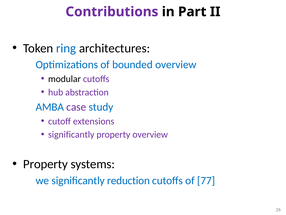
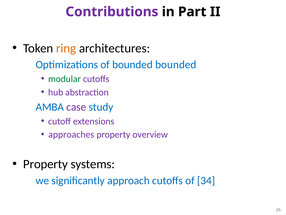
ring colour: blue -> orange (66, 48)
bounded overview: overview -> bounded (176, 65)
modular colour: black -> green (64, 79)
significantly: significantly -> approaches (71, 134)
reduction: reduction -> approach (129, 180)
77: 77 -> 34 (206, 180)
